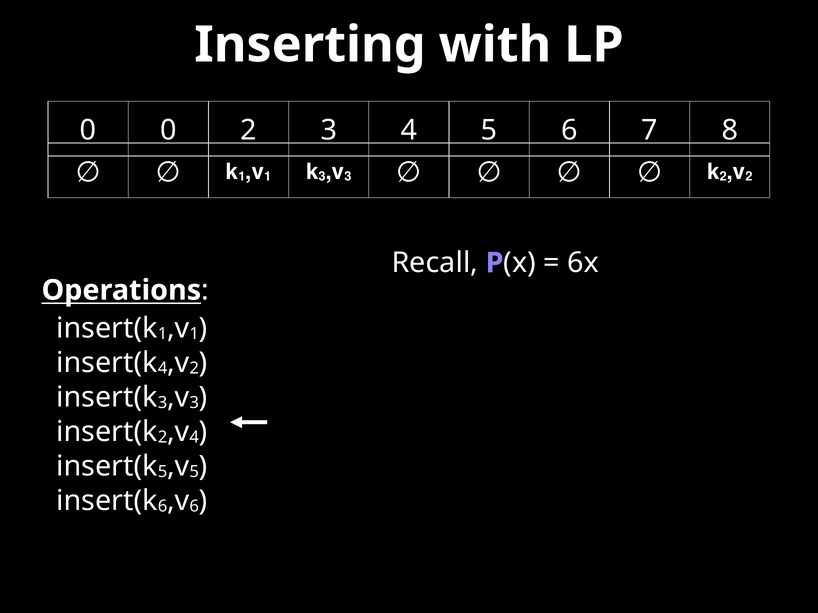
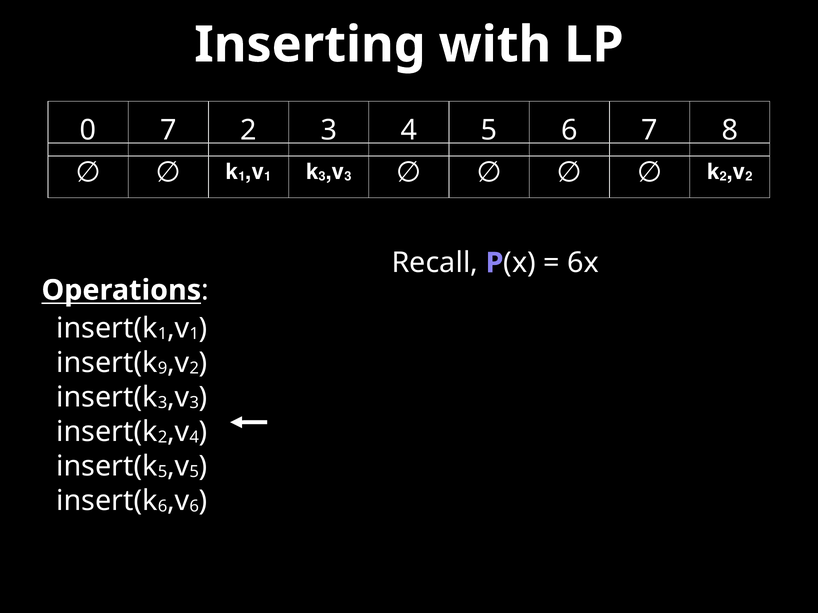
0 0: 0 -> 7 (168, 130)
4: 4 -> 9 (163, 369)
